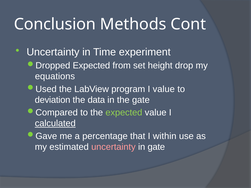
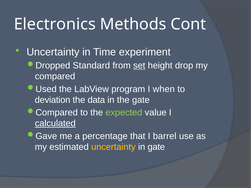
Conclusion: Conclusion -> Electronics (55, 24)
Expected: Expected -> Standard (91, 66)
set underline: none -> present (139, 66)
equations: equations -> compared (55, 76)
I value: value -> when (164, 89)
within: within -> barrel (165, 136)
uncertainty colour: pink -> yellow (113, 147)
